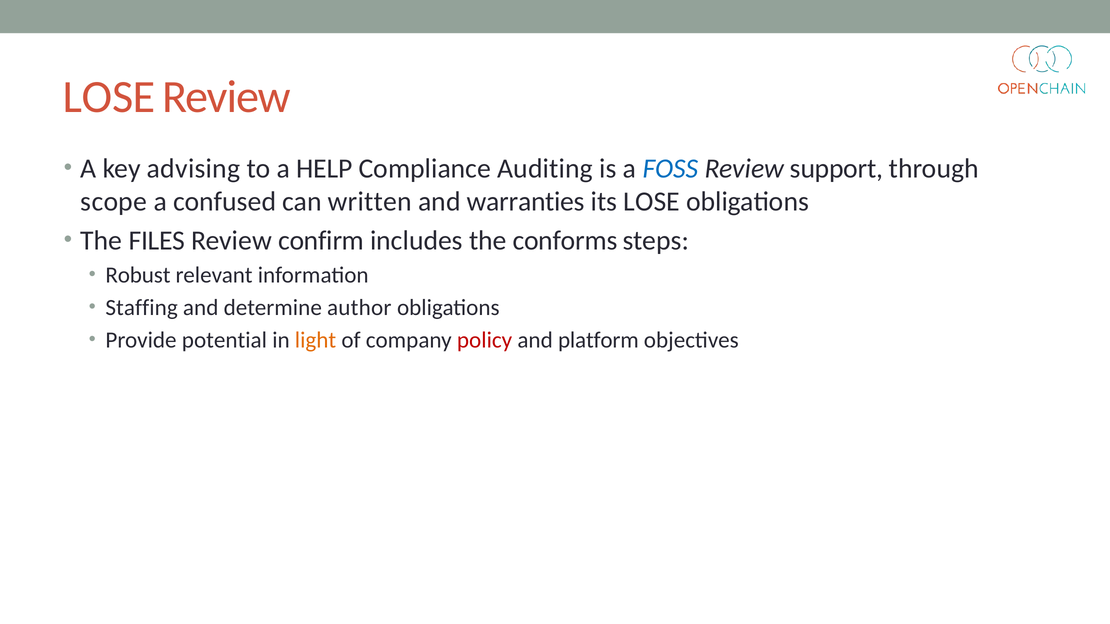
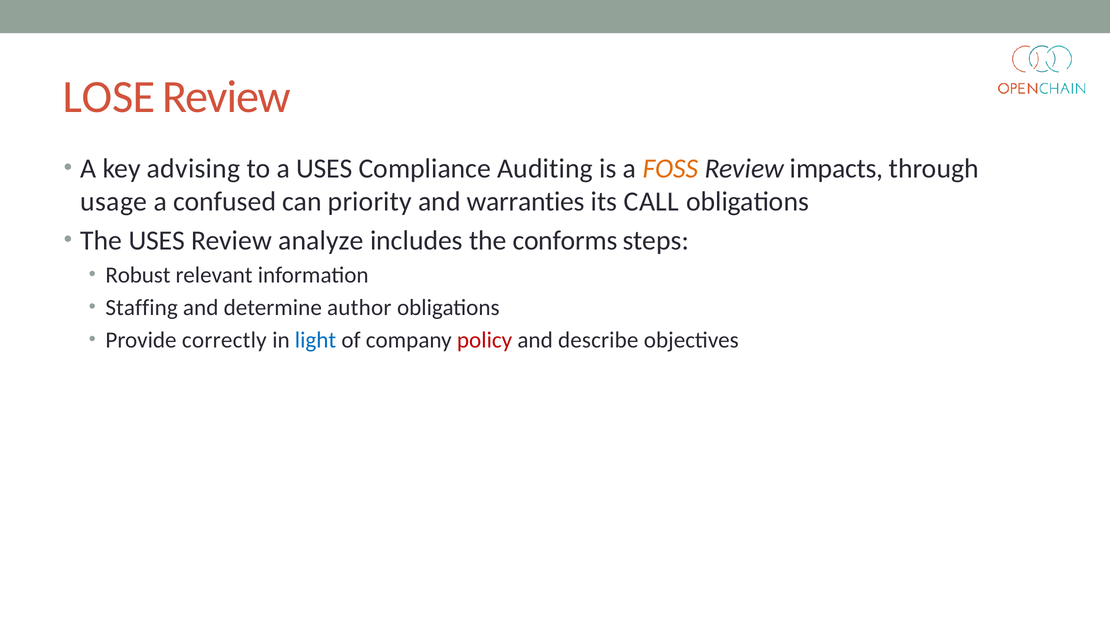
a HELP: HELP -> USES (324, 168)
FOSS colour: blue -> orange (671, 168)
support: support -> impacts (837, 168)
scope: scope -> usage (114, 202)
written: written -> priority (370, 202)
its LOSE: LOSE -> CALL (651, 202)
The FILES: FILES -> USES (157, 241)
confirm: confirm -> analyze (321, 241)
potential: potential -> correctly (224, 340)
light colour: orange -> blue (315, 340)
platform: platform -> describe (598, 340)
